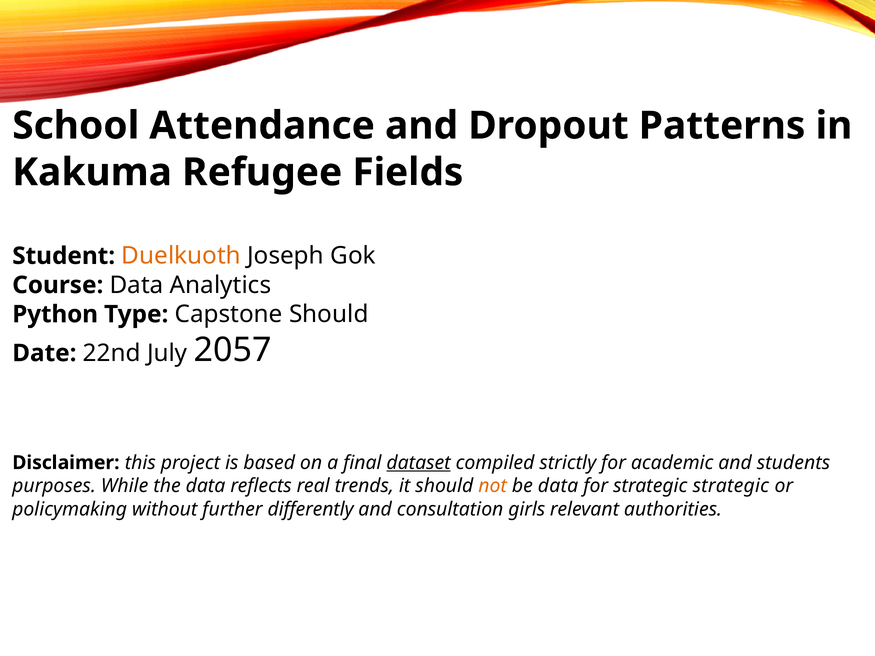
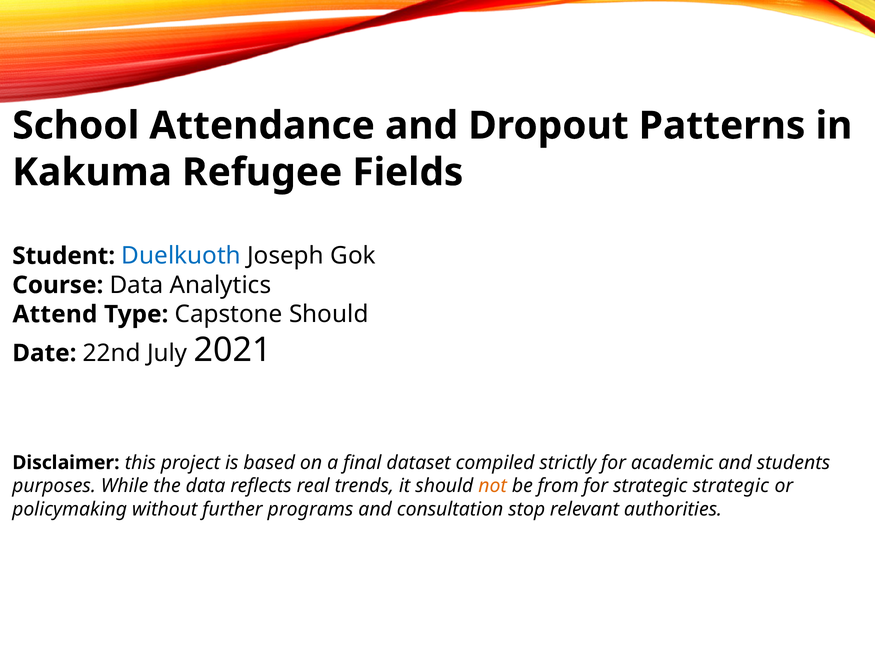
Duelkuoth colour: orange -> blue (181, 256)
Python: Python -> Attend (55, 314)
2057: 2057 -> 2021 (233, 350)
dataset underline: present -> none (419, 463)
be data: data -> from (558, 486)
differently: differently -> programs (310, 509)
girls: girls -> stop (527, 509)
